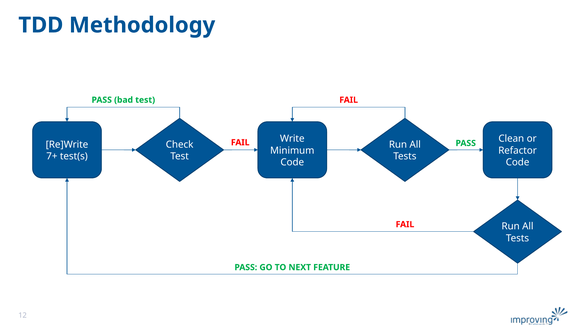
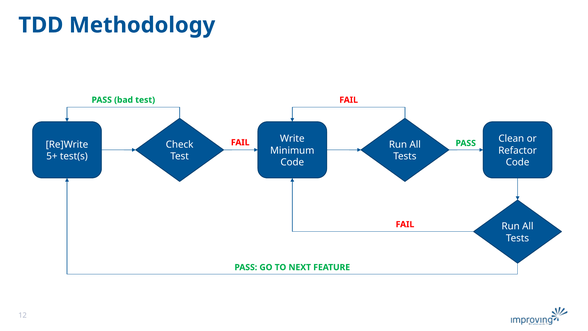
7+: 7+ -> 5+ (52, 156)
